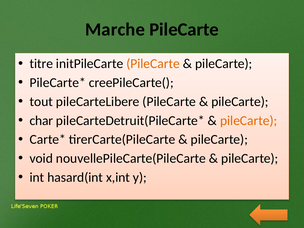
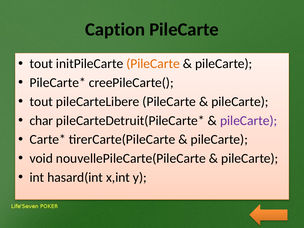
Marche: Marche -> Caption (115, 29)
titre: titre -> tout (41, 64)
pileCarte colour: orange -> purple (249, 121)
